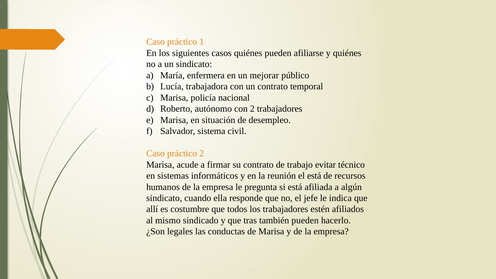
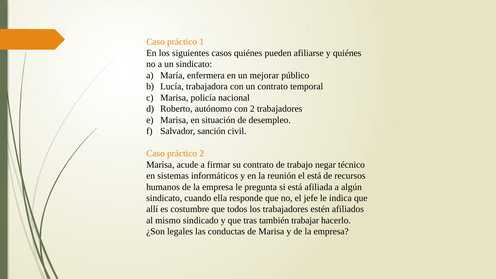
sistema: sistema -> sanción (211, 131)
evitar: evitar -> negar (325, 165)
también pueden: pueden -> trabajar (305, 220)
